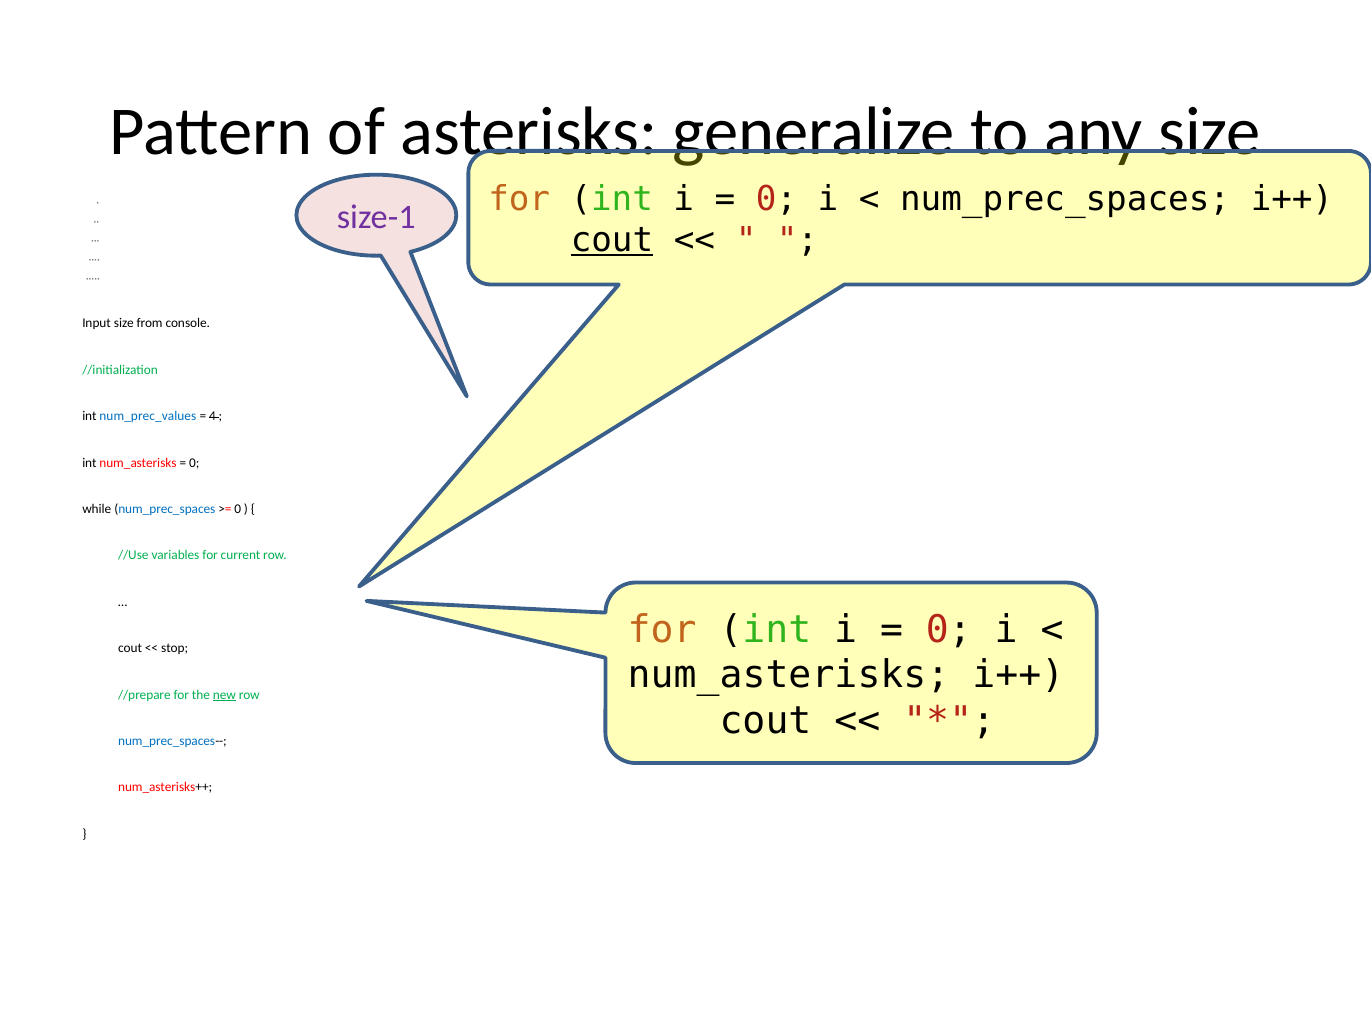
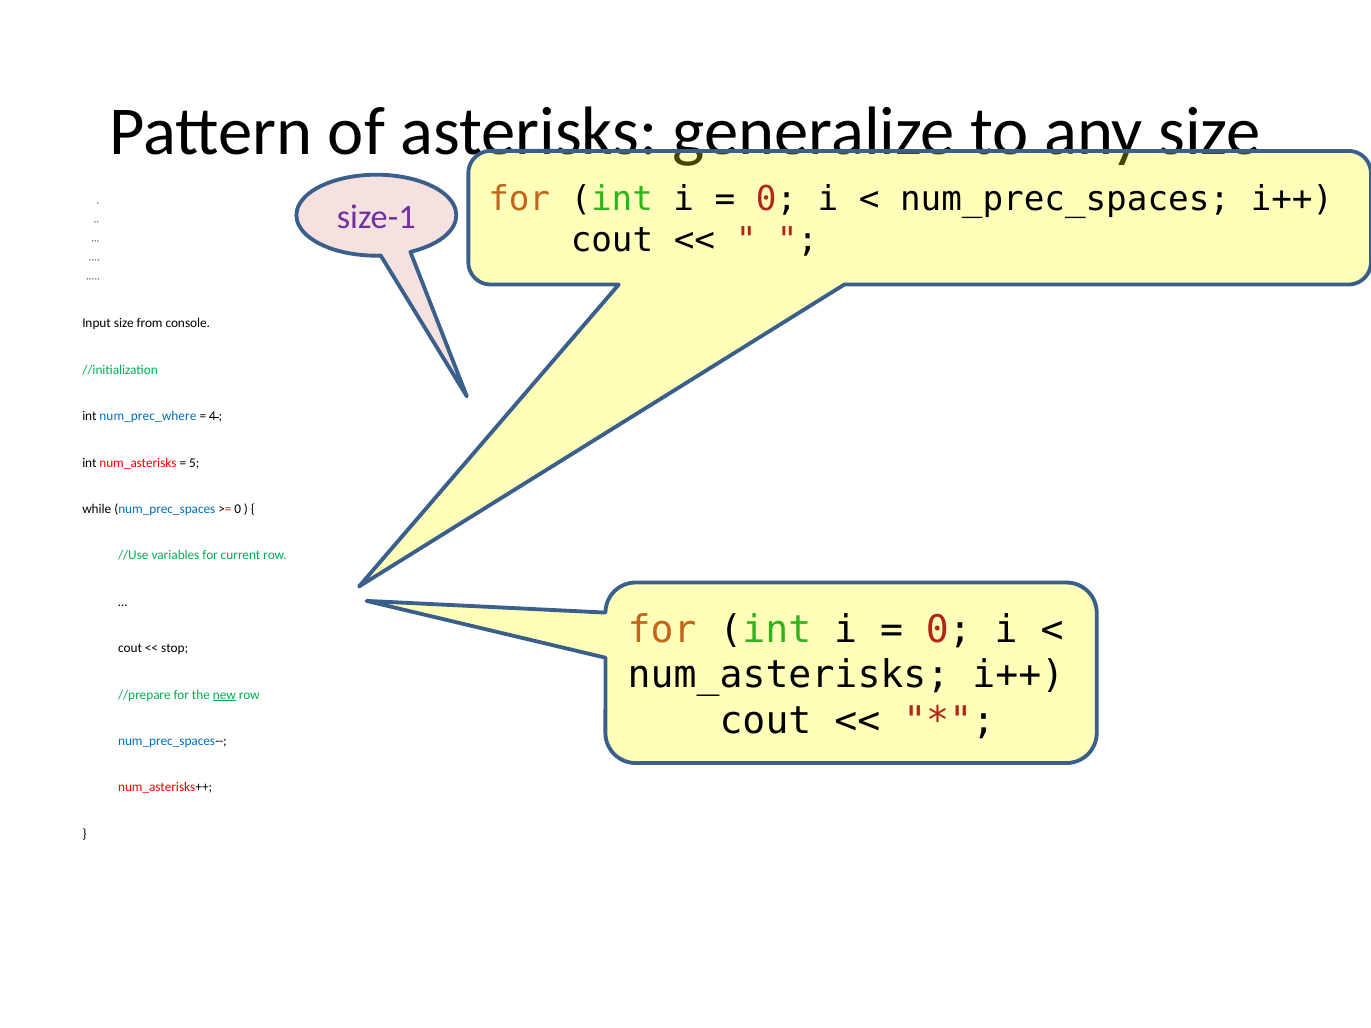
cout underline: present -> none (612, 241)
num_prec_values: num_prec_values -> num_prec_where (148, 416)
0: 0 -> 5 (194, 463)
